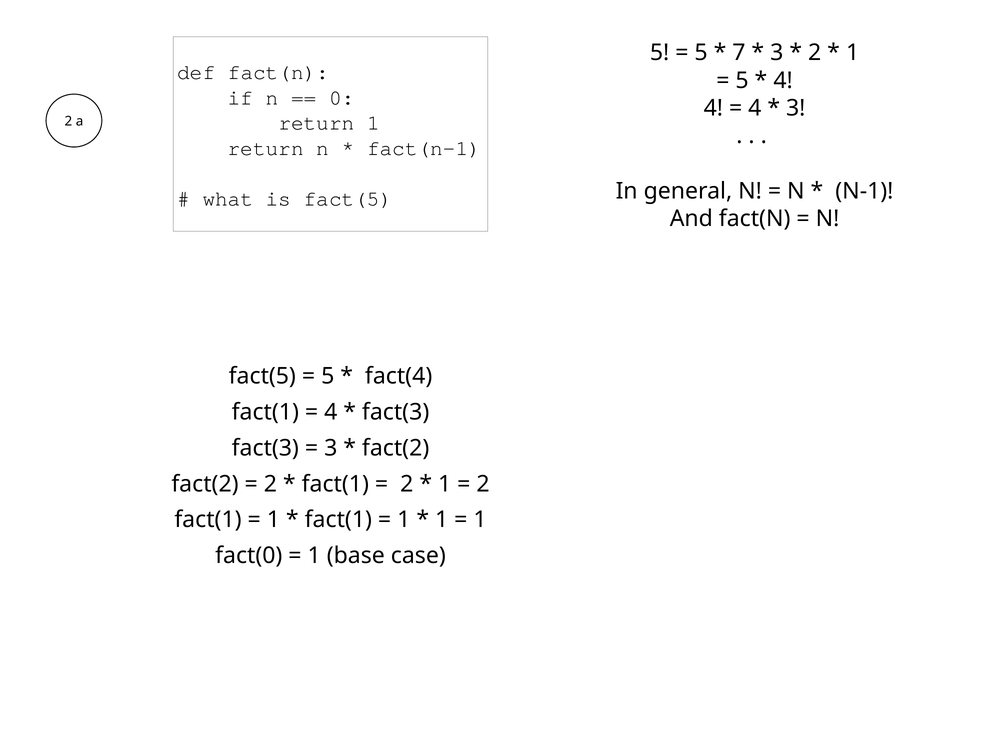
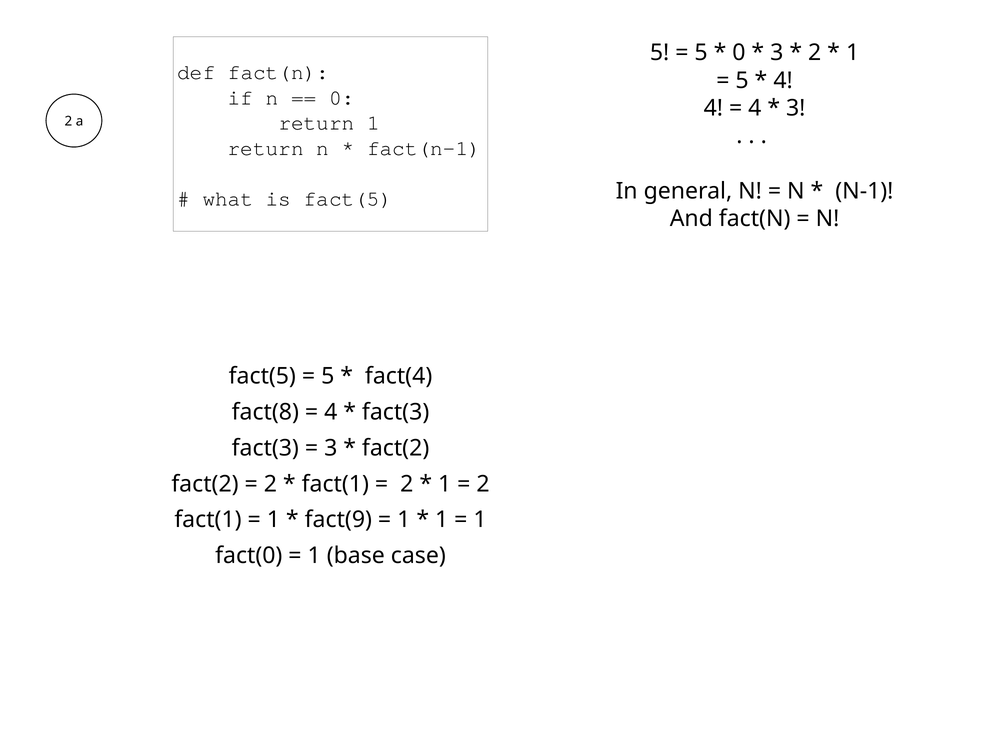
7: 7 -> 0 (739, 53)
fact(1: fact(1 -> fact(8 (265, 412)
fact(1: fact(1 -> fact(9 (338, 520)
